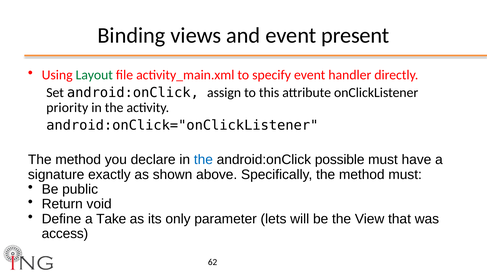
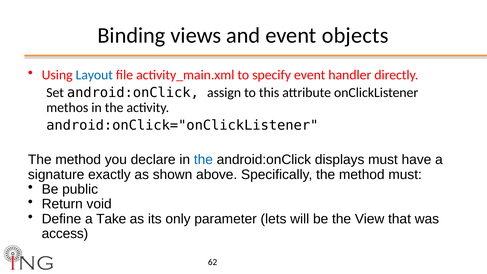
present: present -> objects (355, 35)
Layout colour: green -> blue (94, 75)
priority: priority -> methos (67, 108)
possible: possible -> displays (340, 160)
